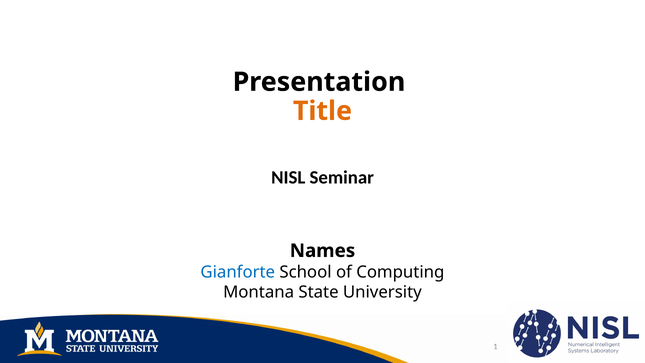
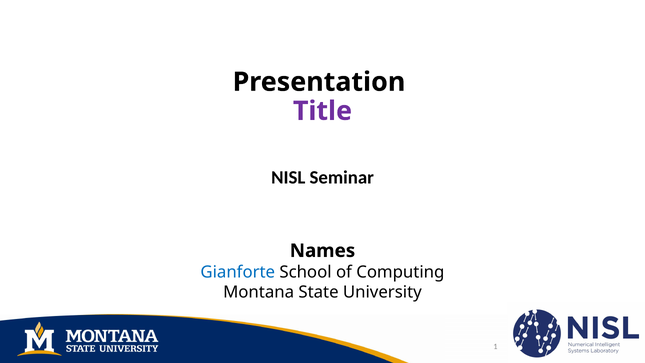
Title colour: orange -> purple (322, 111)
